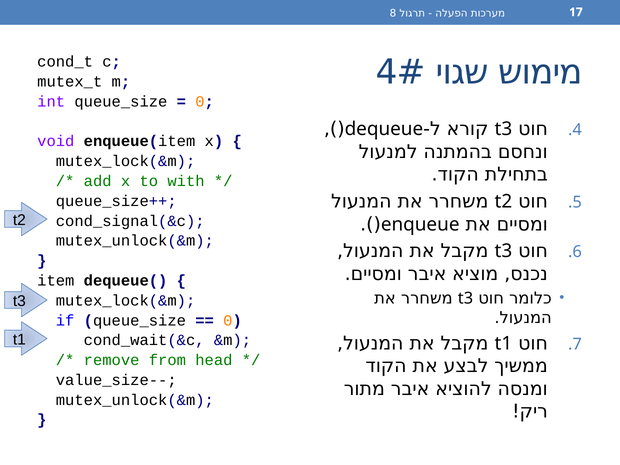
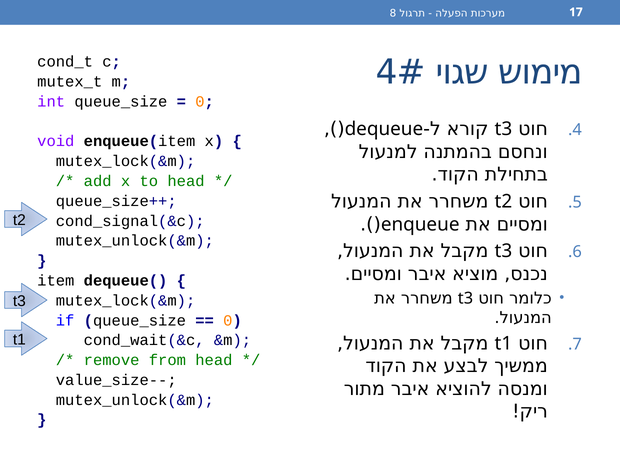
to with: with -> head (186, 181)
